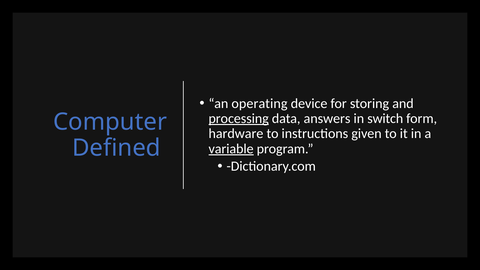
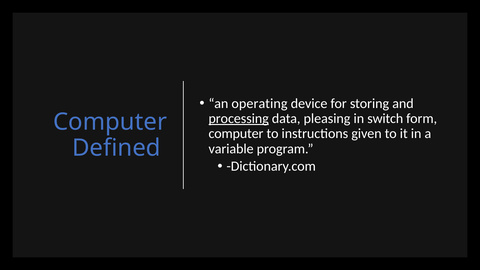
answers: answers -> pleasing (327, 119)
hardware: hardware -> computer (236, 134)
variable underline: present -> none (231, 149)
